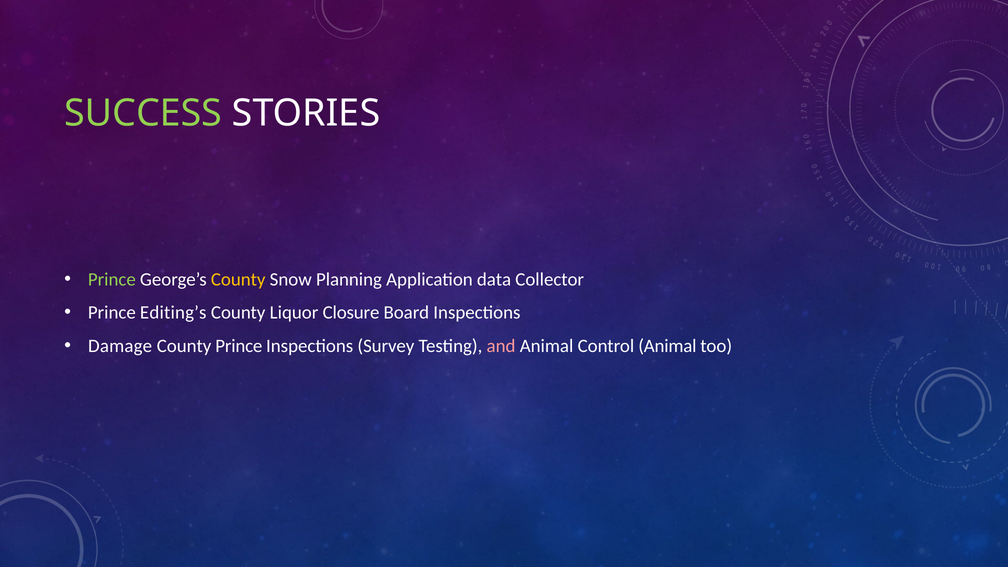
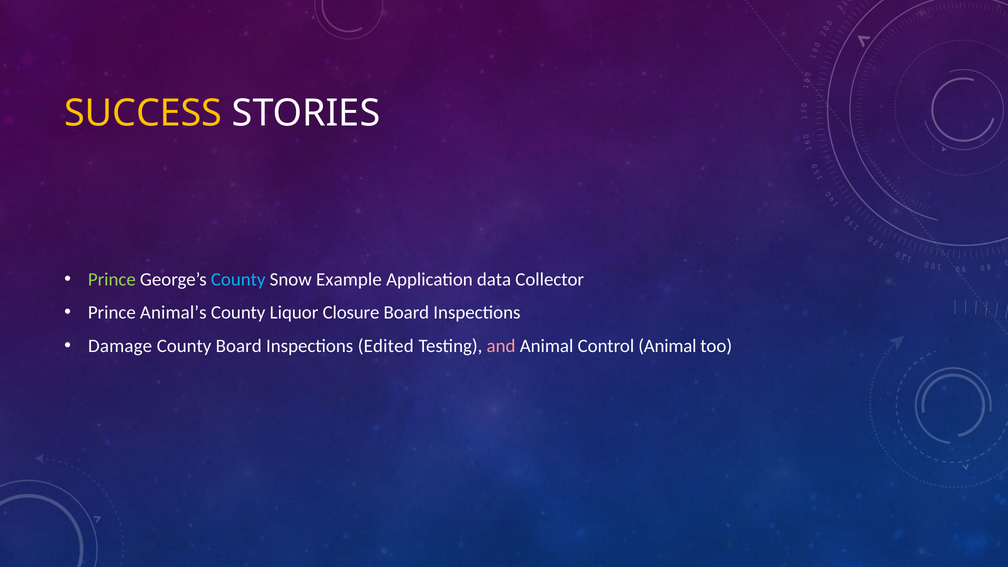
SUCCESS colour: light green -> yellow (143, 113)
County colour: yellow -> light blue (238, 279)
Planning: Planning -> Example (349, 279)
Editing’s: Editing’s -> Animal’s (173, 313)
County Prince: Prince -> Board (239, 346)
Survey: Survey -> Edited (386, 346)
